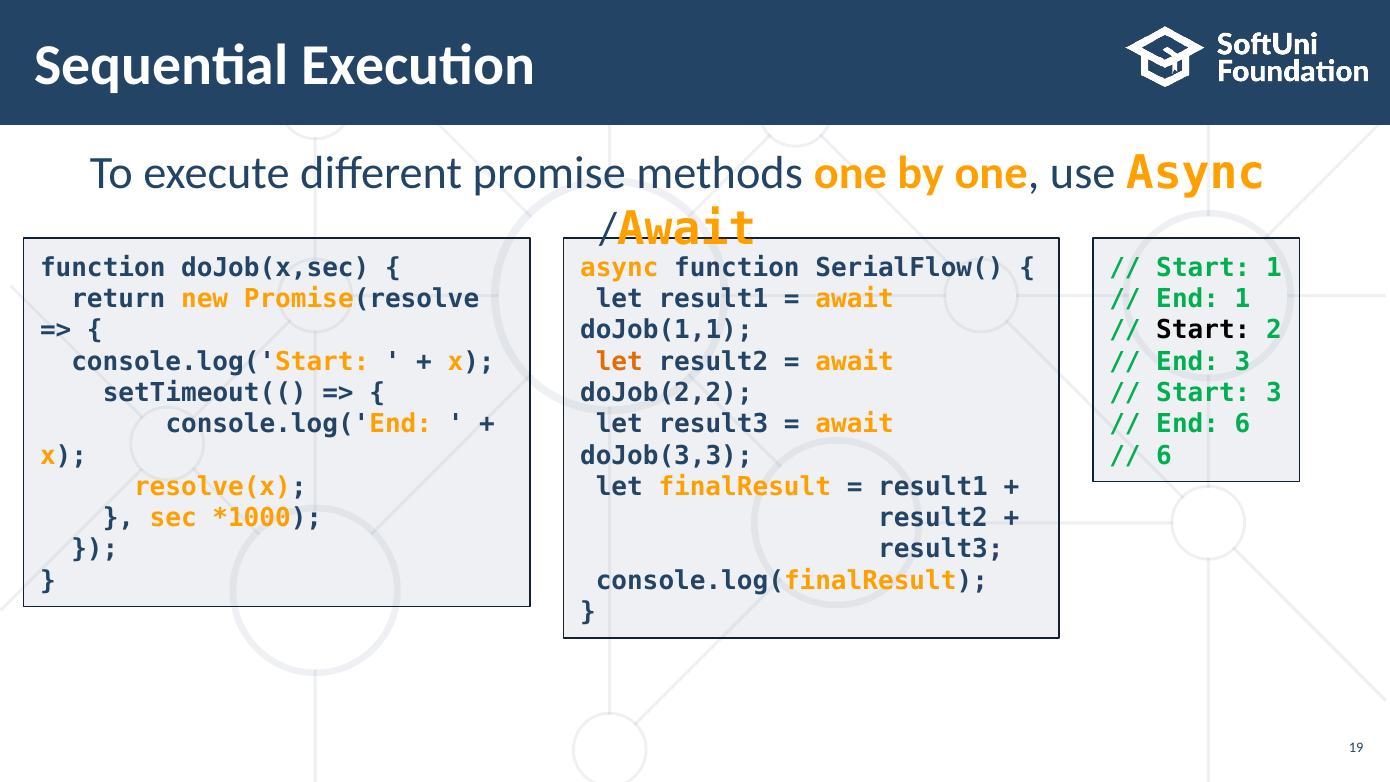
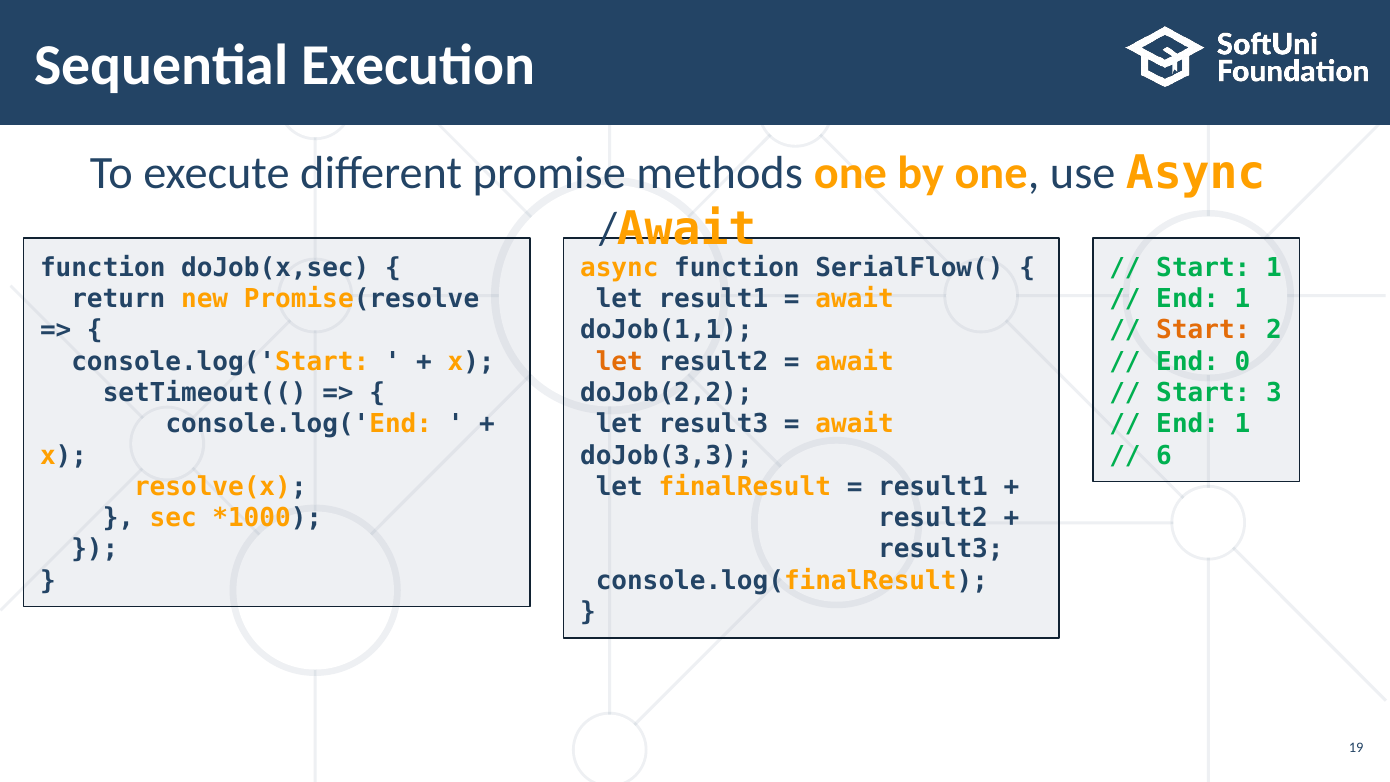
Start colour: black -> orange (1203, 330)
End 3: 3 -> 0 (1243, 362)
6: 6 -> 1 (1243, 424)
